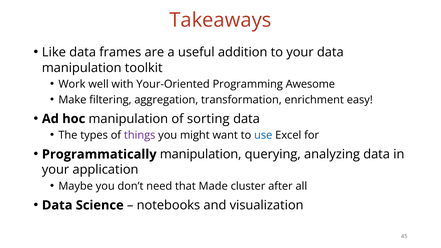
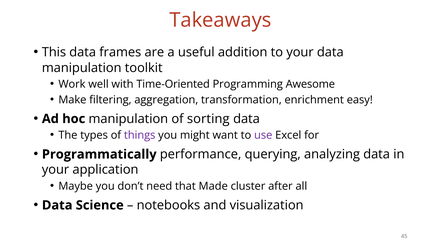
Like: Like -> This (54, 52)
Your-Oriented: Your-Oriented -> Time-Oriented (173, 84)
use colour: blue -> purple (263, 135)
Programmatically manipulation: manipulation -> performance (201, 154)
